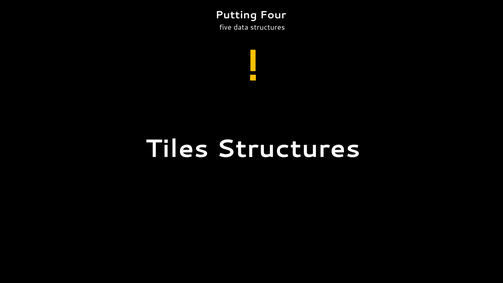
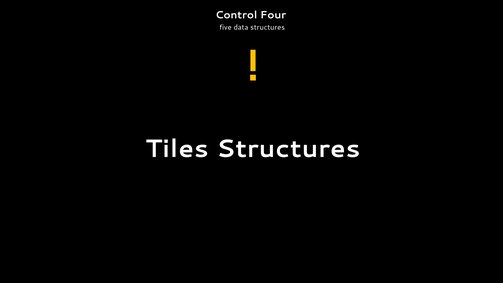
Putting: Putting -> Control (236, 15)
